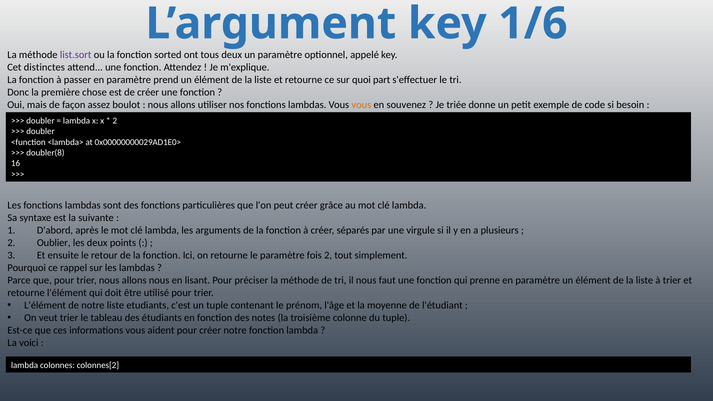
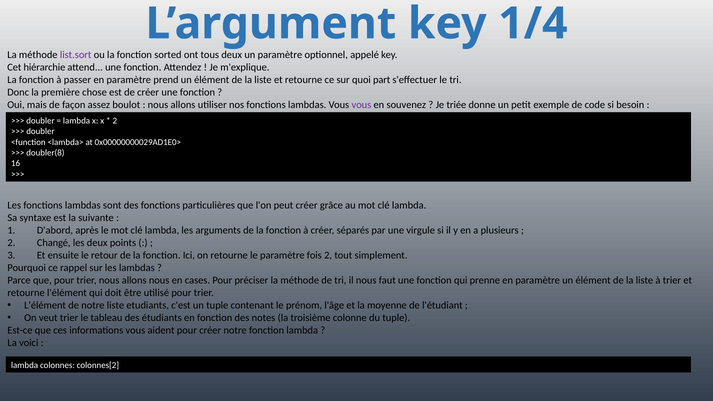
1/6: 1/6 -> 1/4 (533, 24)
distinctes: distinctes -> hiérarchie (44, 67)
vous colour: orange -> purple (361, 105)
Oublier: Oublier -> Changé (54, 243)
lisant: lisant -> cases (197, 280)
